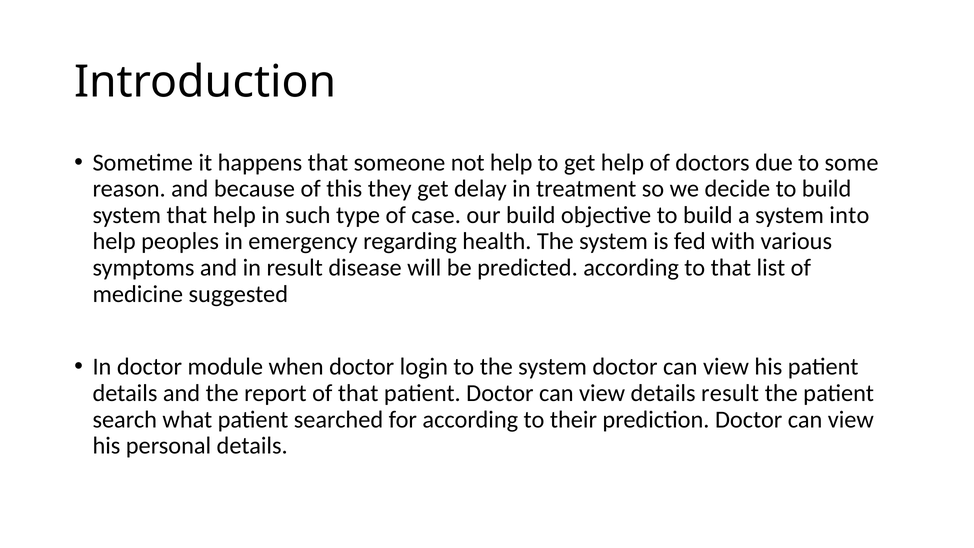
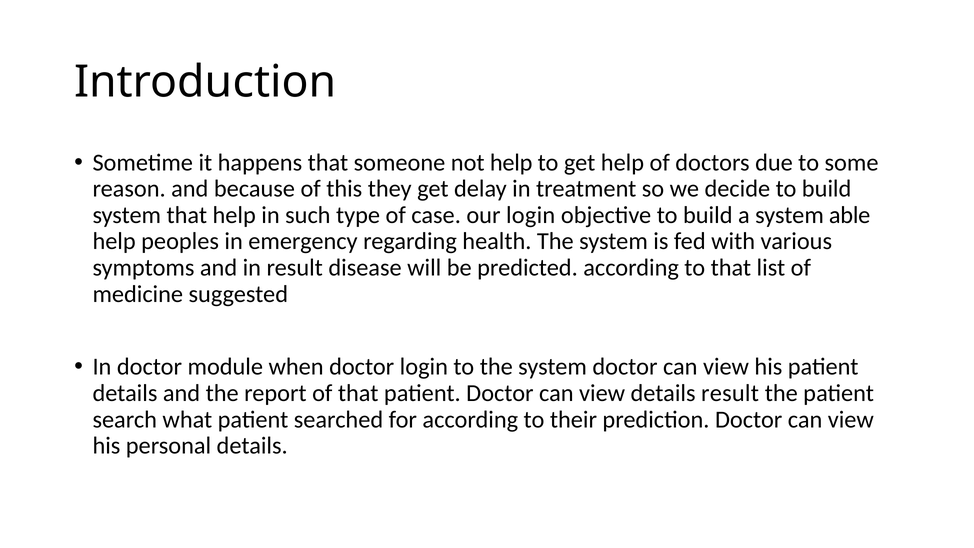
our build: build -> login (531, 215)
into: into -> able (850, 215)
